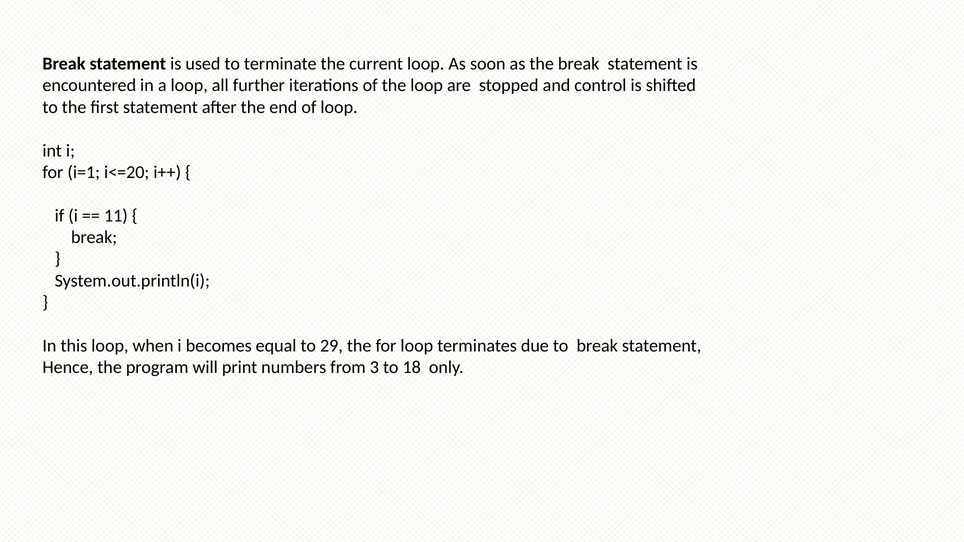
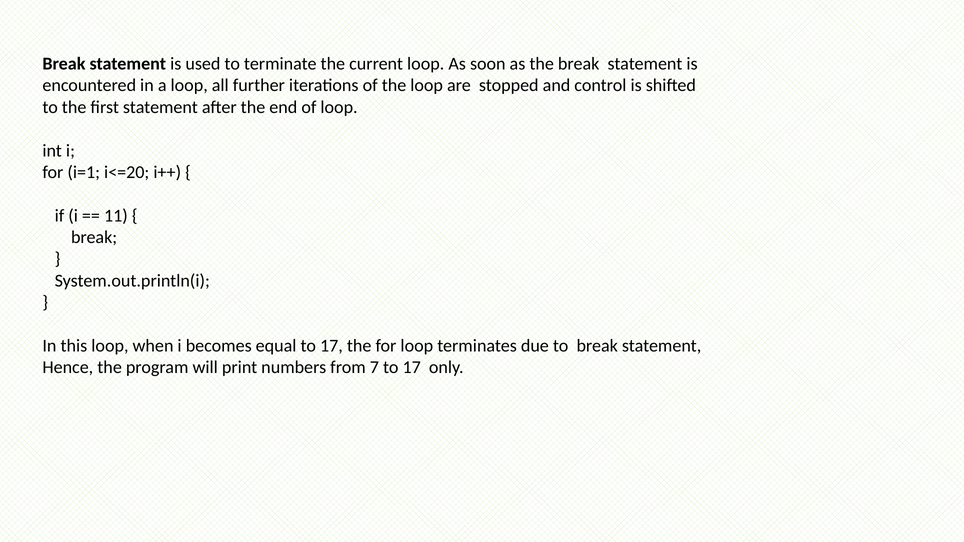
equal to 29: 29 -> 17 (331, 346)
3: 3 -> 7 (374, 368)
18: 18 -> 17 (412, 368)
